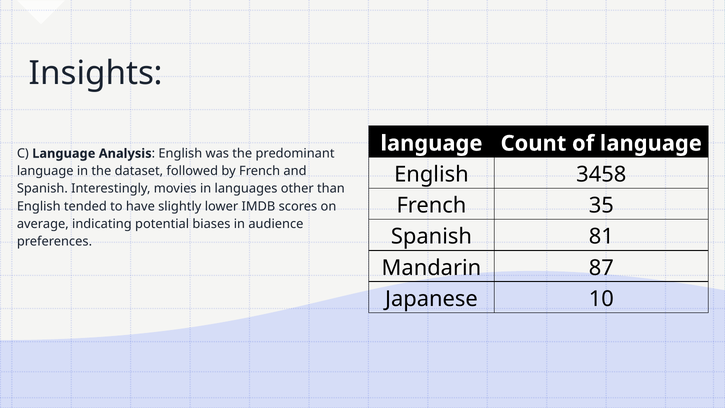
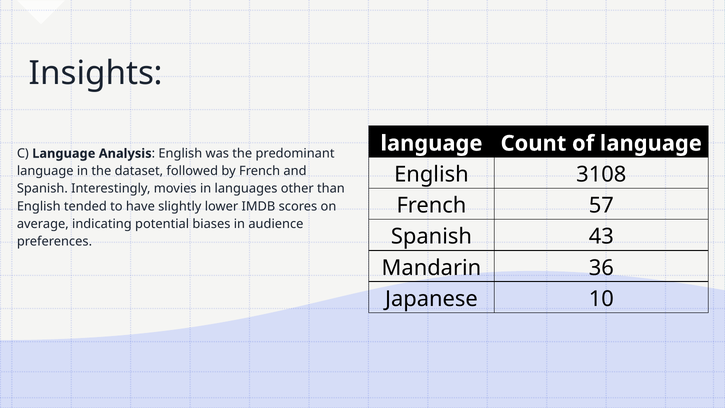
3458: 3458 -> 3108 (601, 174)
35: 35 -> 57 (601, 206)
81: 81 -> 43 (601, 237)
87: 87 -> 36 (601, 268)
